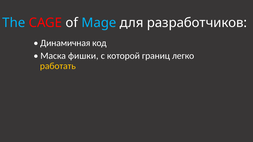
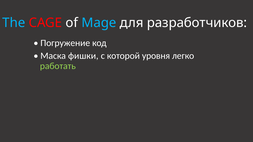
Динамичная: Динамичная -> Погружение (65, 43)
границ: границ -> уровня (156, 56)
работать colour: yellow -> light green (58, 66)
